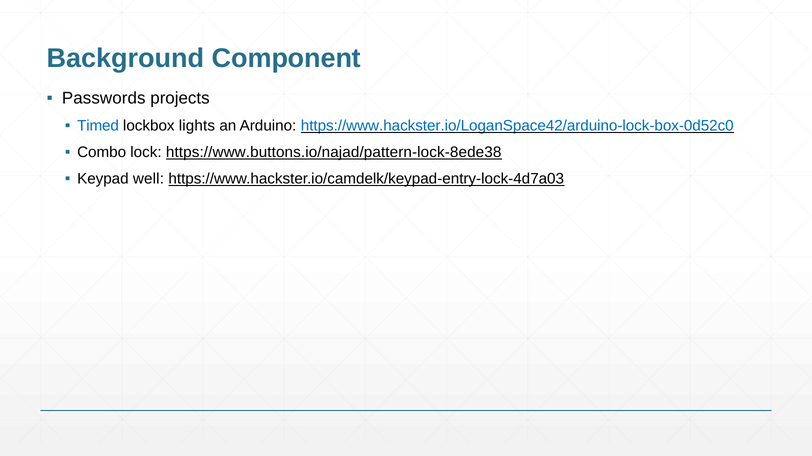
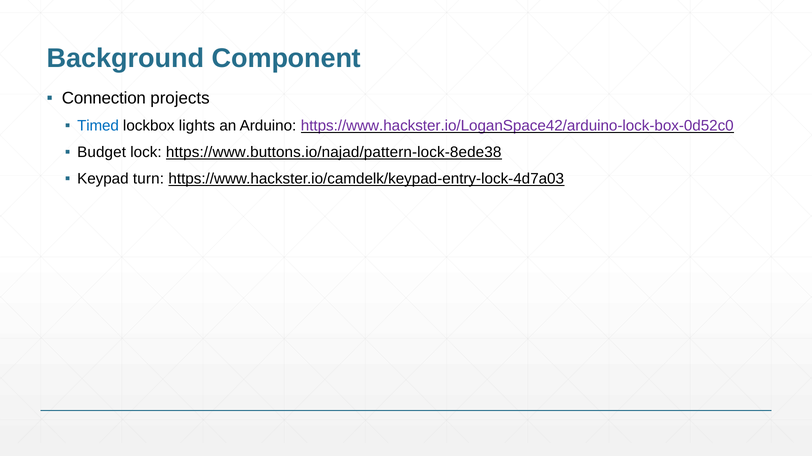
Passwords: Passwords -> Connection (104, 98)
https://www.hackster.io/LoganSpace42/arduino-lock-box-0d52c0 colour: blue -> purple (517, 126)
Combo: Combo -> Budget (102, 152)
well: well -> turn (148, 179)
